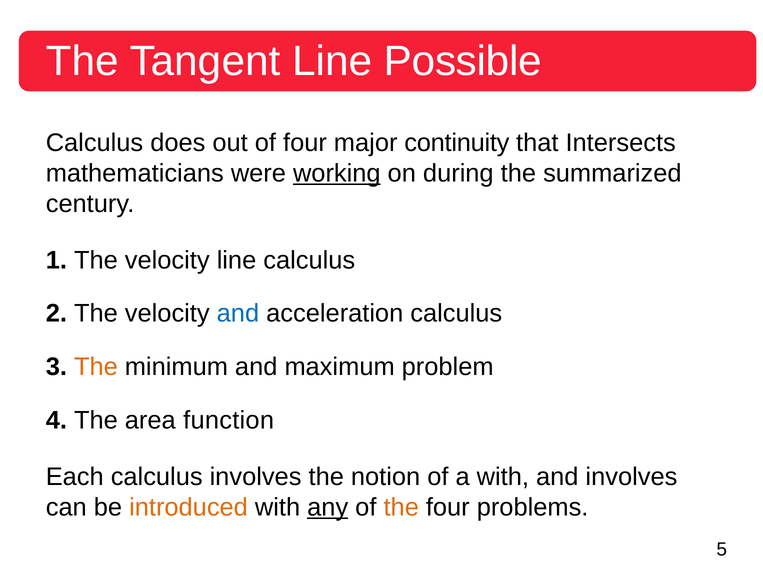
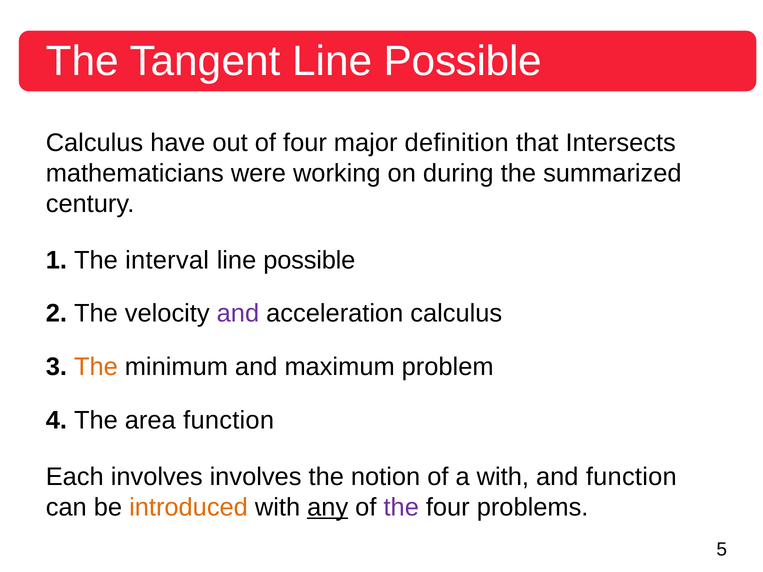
does: does -> have (178, 143)
continuity: continuity -> definition (457, 143)
working underline: present -> none (337, 173)
1 The velocity: velocity -> interval (167, 260)
calculus: calculus -> possible (309, 260)
and colour: blue -> purple (238, 314)
Each calculus: calculus -> involves (157, 477)
and involves: involves -> function (631, 477)
the colour: orange -> purple (401, 507)
